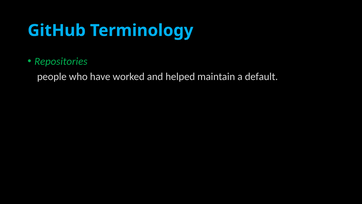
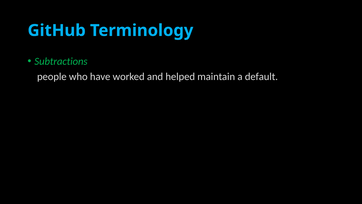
Repositories: Repositories -> Subtractions (61, 61)
